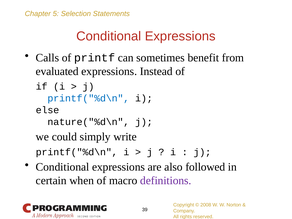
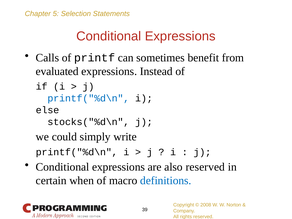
nature("%d\n: nature("%d\n -> stocks("%d\n (88, 122)
also followed: followed -> reserved (205, 167)
definitions colour: purple -> blue (166, 181)
